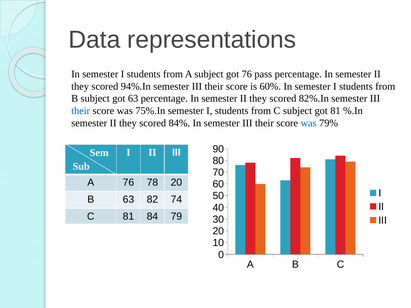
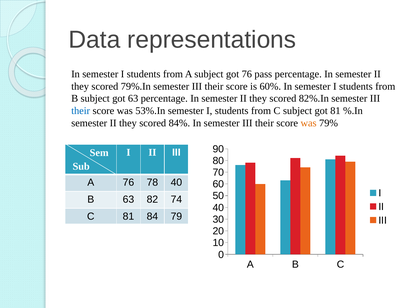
94%.In: 94%.In -> 79%.In (136, 86)
75%.In: 75%.In -> 53%.In (150, 111)
was colour: blue -> orange (309, 123)
78 20: 20 -> 40 (176, 183)
